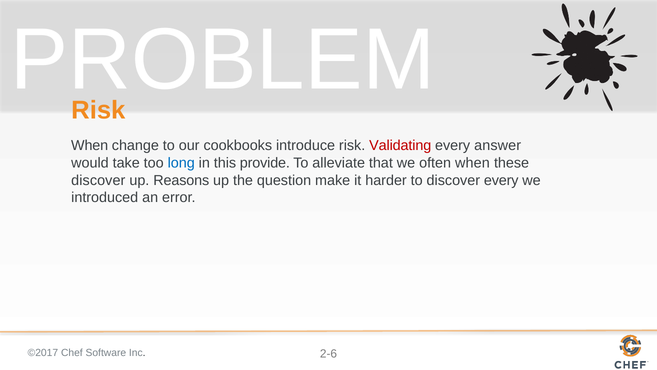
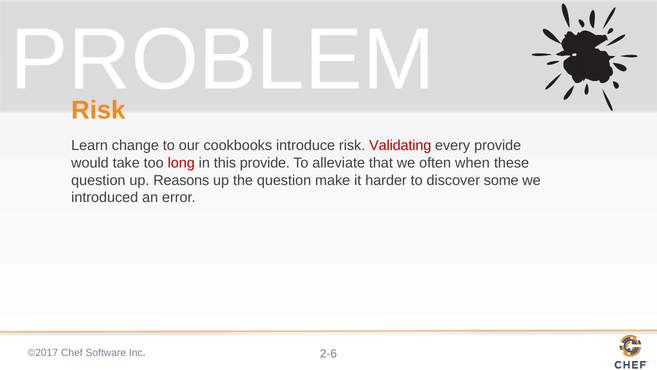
When: When -> Learn (90, 146)
every answer: answer -> provide (498, 146)
long colour: blue -> red (181, 163)
discover: discover -> question (98, 180)
discover every: every -> some (501, 180)
